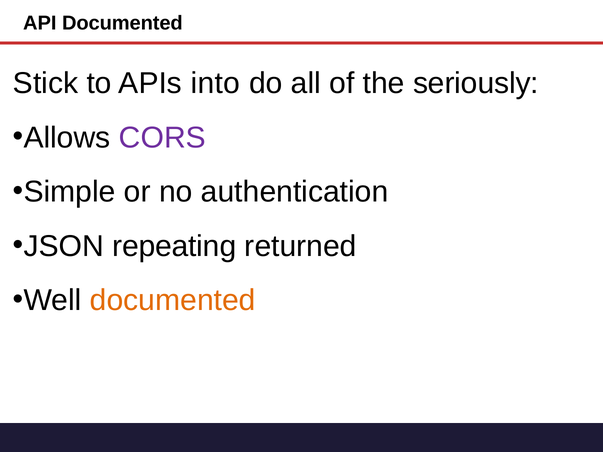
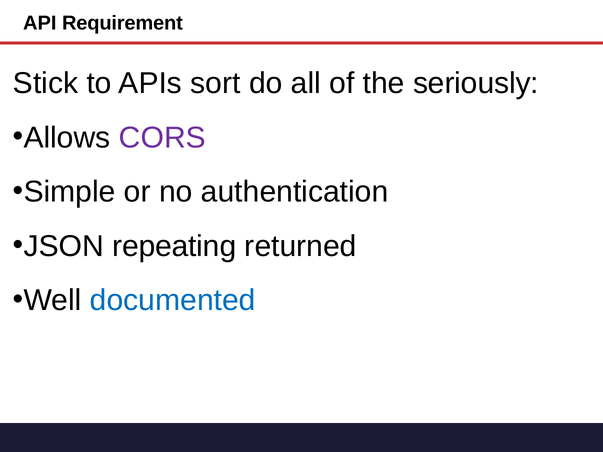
API Documented: Documented -> Requirement (122, 23)
into: into -> sort (216, 83)
documented colour: orange -> blue (173, 301)
